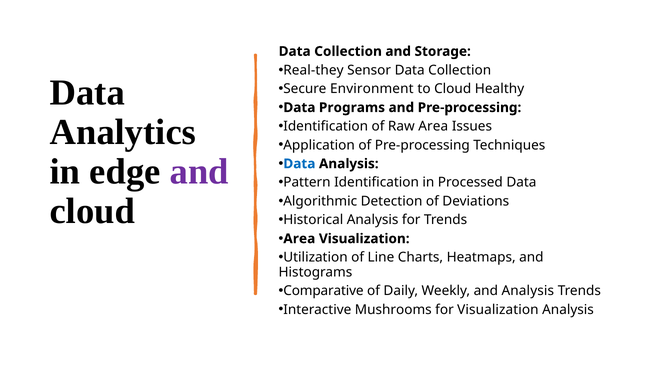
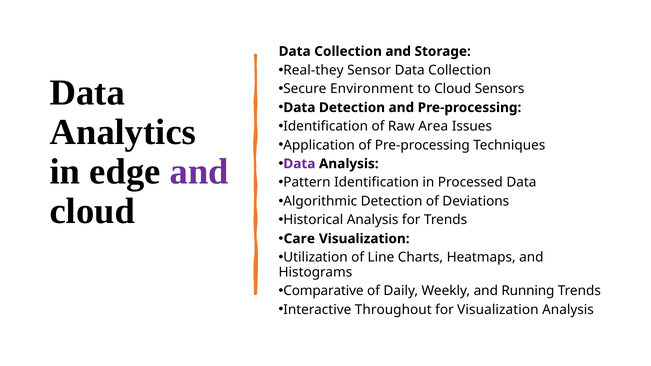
Healthy: Healthy -> Sensors (500, 89)
Data Programs: Programs -> Detection (352, 108)
Data colour: blue -> purple (299, 164)
Area: Area -> Care (299, 239)
and Analysis: Analysis -> Running (528, 291)
Mushrooms: Mushrooms -> Throughout (393, 310)
